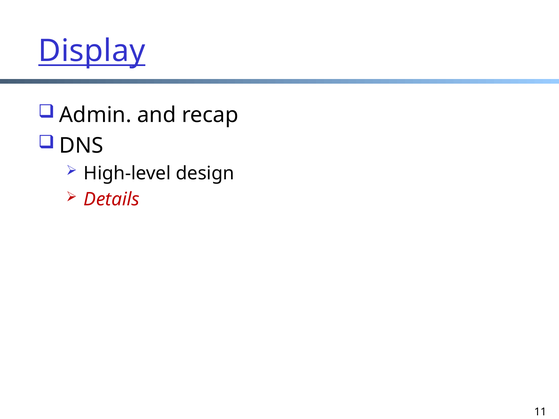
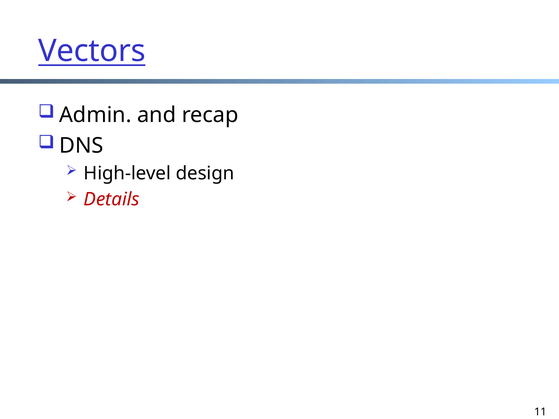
Display: Display -> Vectors (92, 51)
